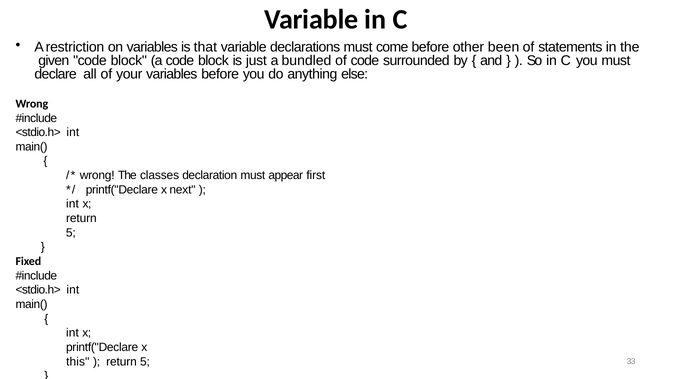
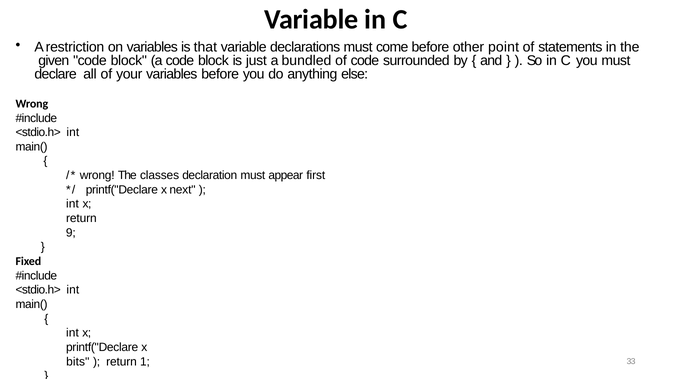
been: been -> point (504, 47)
5: 5 -> 9 (71, 233)
this: this -> bits (78, 362)
5: 5 -> 1 (145, 362)
